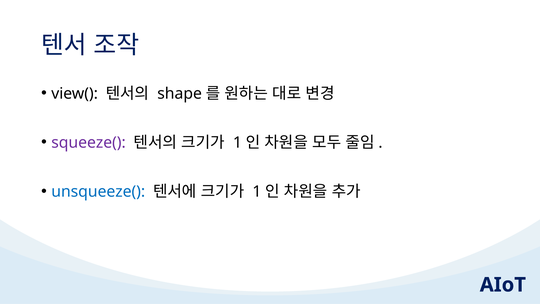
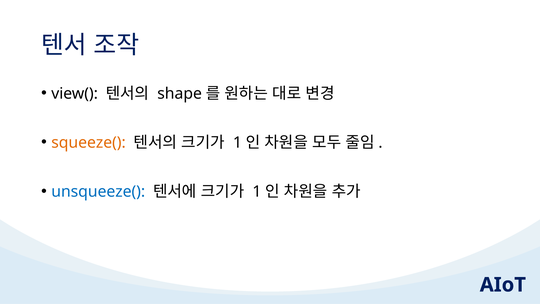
squeeze( colour: purple -> orange (89, 143)
